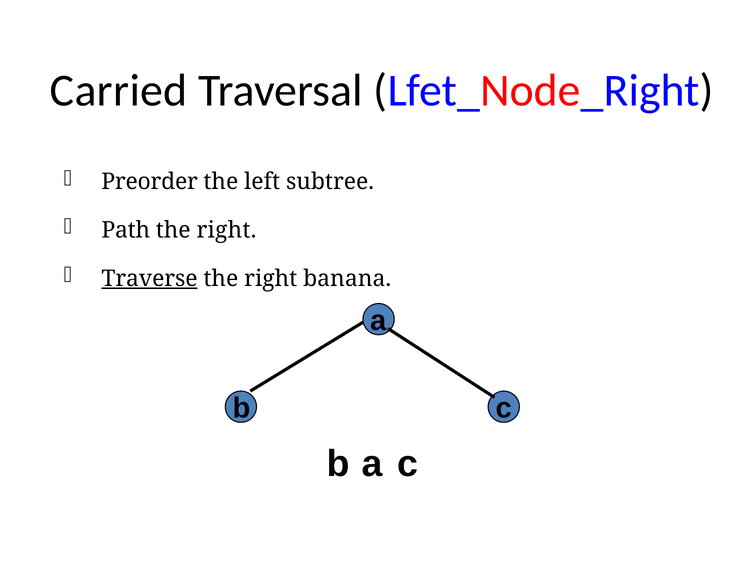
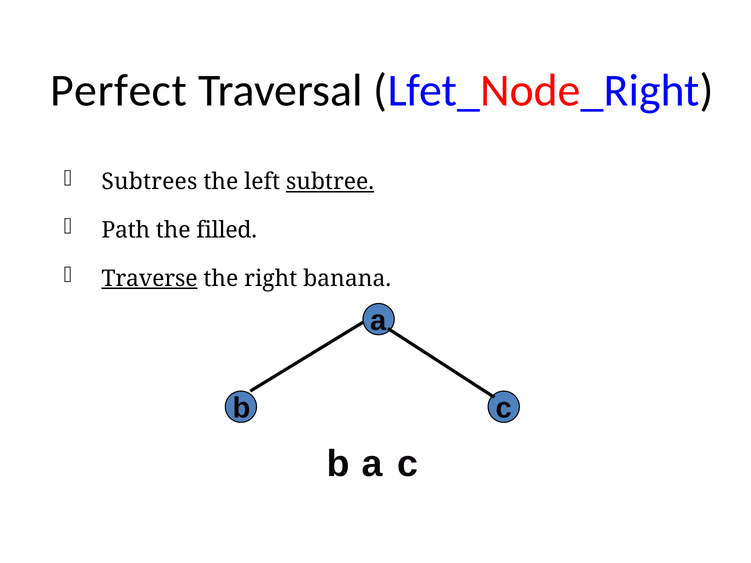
Carried: Carried -> Perfect (119, 91)
Preorder: Preorder -> Subtrees (149, 182)
subtree underline: none -> present (330, 182)
right: right -> filled (227, 230)
